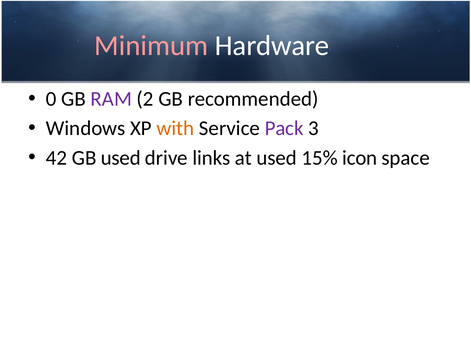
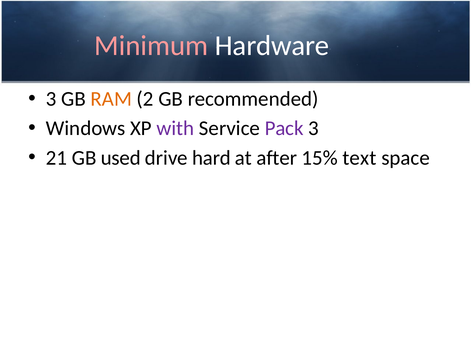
0: 0 -> 3 (51, 99)
RAM colour: purple -> orange (111, 99)
with colour: orange -> purple (175, 128)
42: 42 -> 21 (57, 157)
links: links -> hard (211, 157)
at used: used -> after (277, 157)
icon: icon -> text (359, 157)
